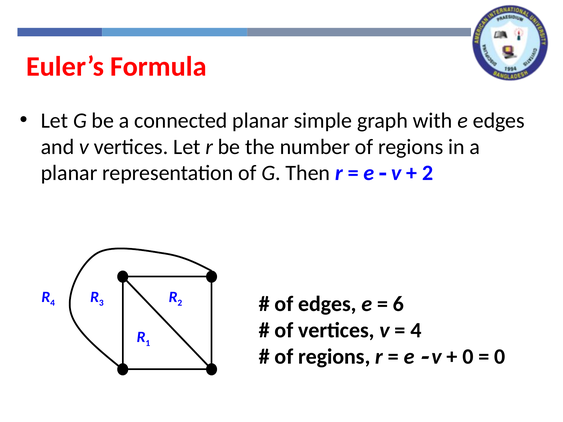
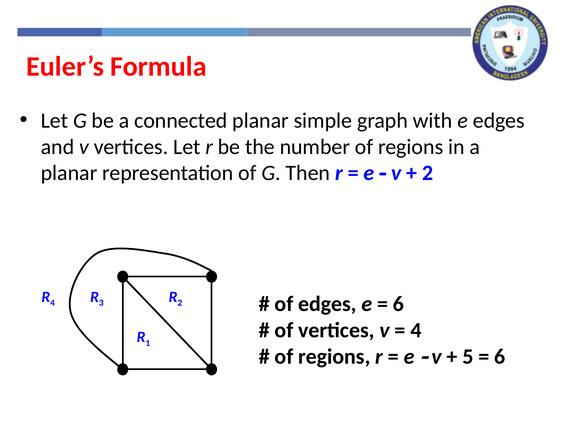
0: 0 -> 5 (468, 357)
0: 0 -> 6 (500, 357)
